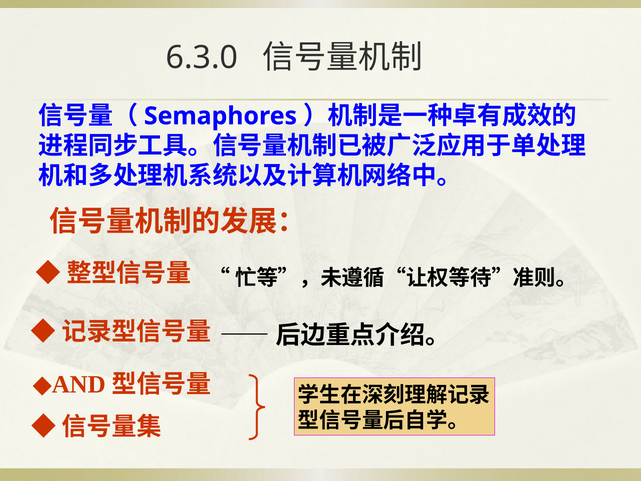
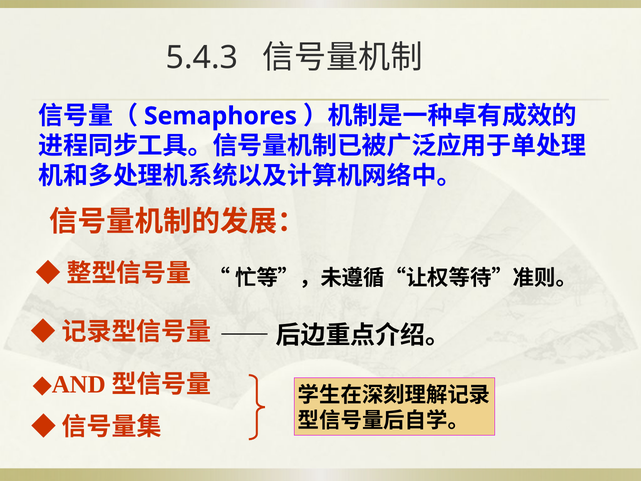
6.3.0: 6.3.0 -> 5.4.3 (202, 58)
